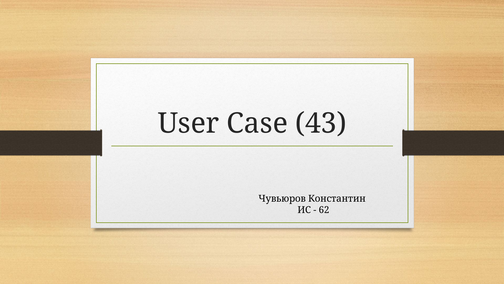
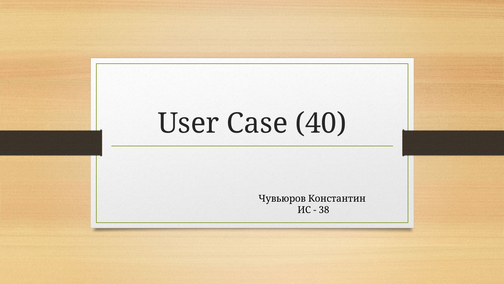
43: 43 -> 40 (321, 123)
62: 62 -> 38 (324, 210)
